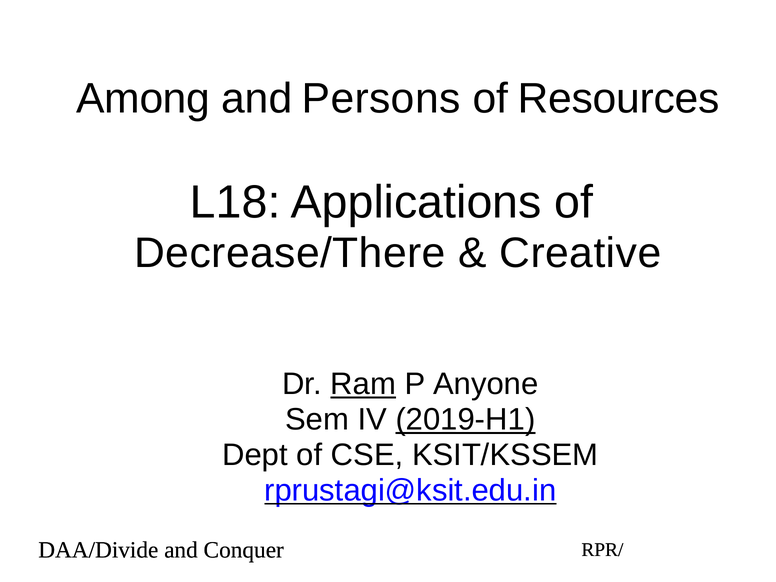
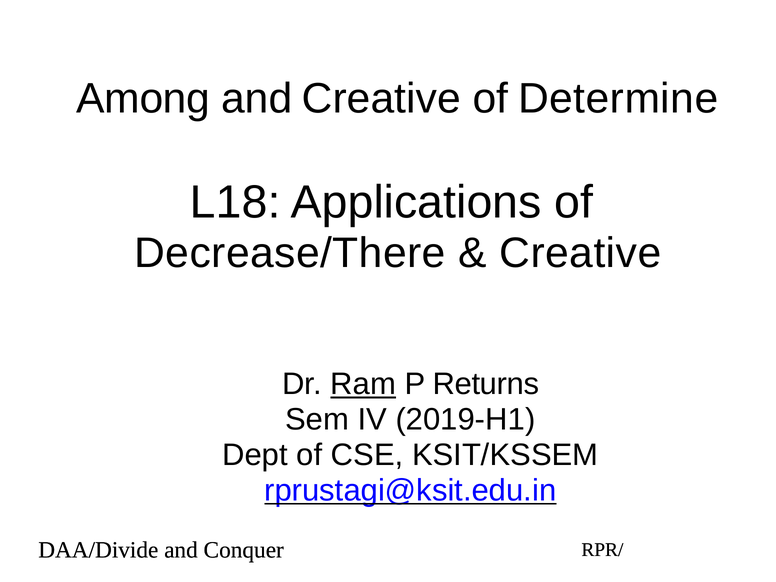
and Persons: Persons -> Creative (381, 98)
Resources: Resources -> Determine (618, 98)
Anyone: Anyone -> Returns (486, 384)
2019-H1 underline: present -> none (465, 419)
